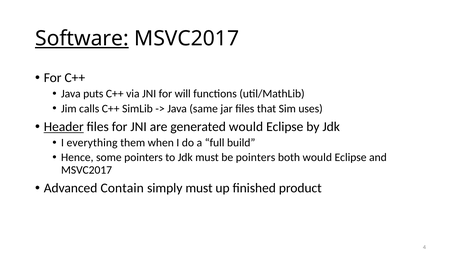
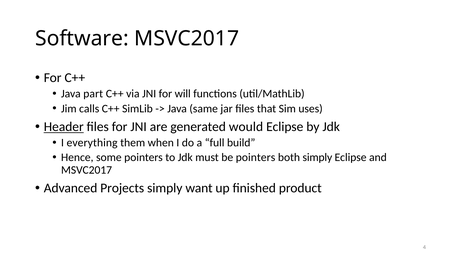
Software underline: present -> none (82, 39)
puts: puts -> part (93, 94)
both would: would -> simply (317, 158)
Contain: Contain -> Projects (122, 188)
simply must: must -> want (199, 188)
